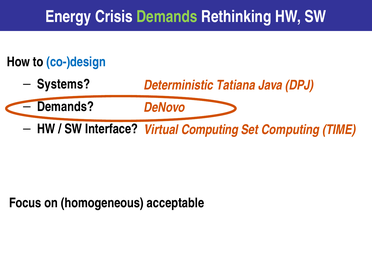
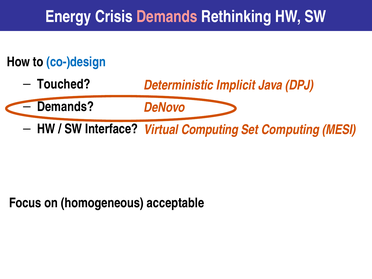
Demands colour: light green -> pink (167, 17)
Systems: Systems -> Touched (64, 84)
Tatiana: Tatiana -> Implicit (236, 85)
TIME: TIME -> MESI (339, 130)
